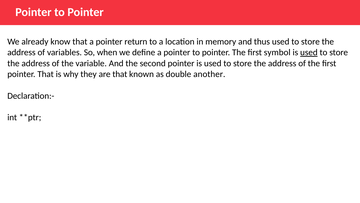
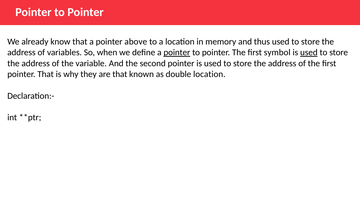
return: return -> above (136, 42)
pointer underline: none -> present (177, 52)
double another: another -> location (209, 74)
